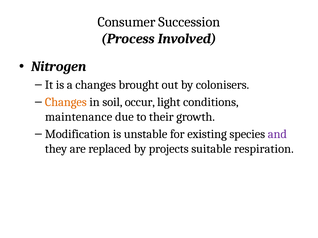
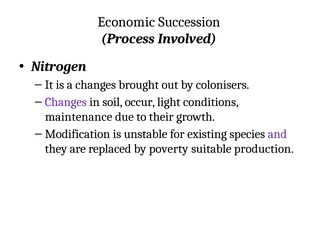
Consumer: Consumer -> Economic (126, 22)
Changes colour: orange -> purple (66, 102)
projects: projects -> poverty (169, 149)
respiration: respiration -> production (264, 149)
